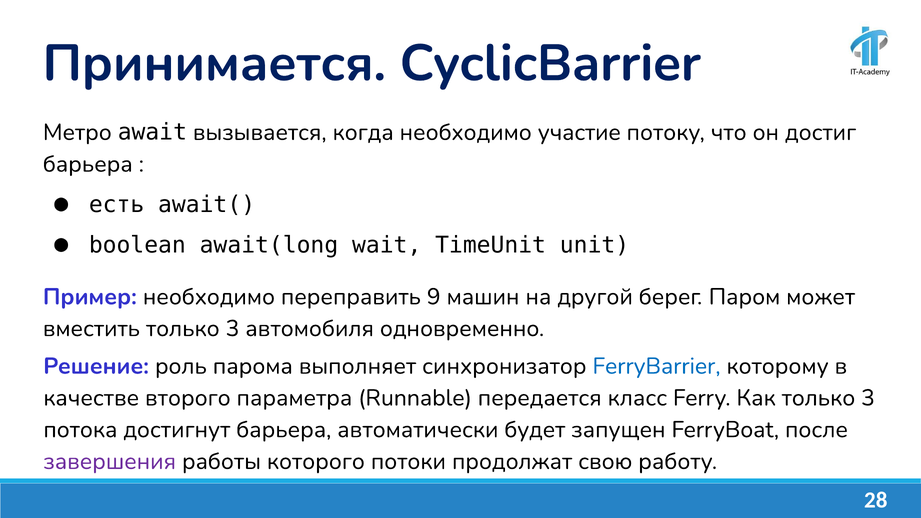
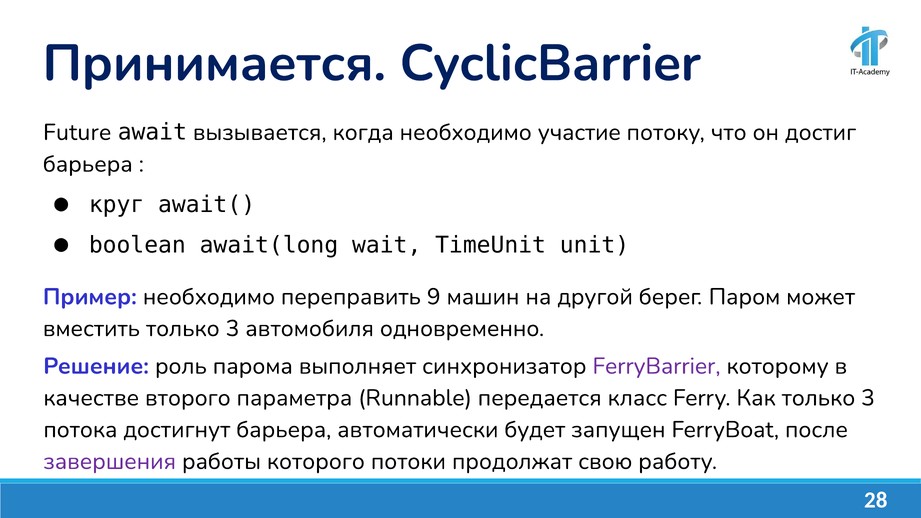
Метро: Метро -> Future (77, 132)
есть: есть -> круг (117, 205)
FerryBarrier colour: blue -> purple (657, 366)
